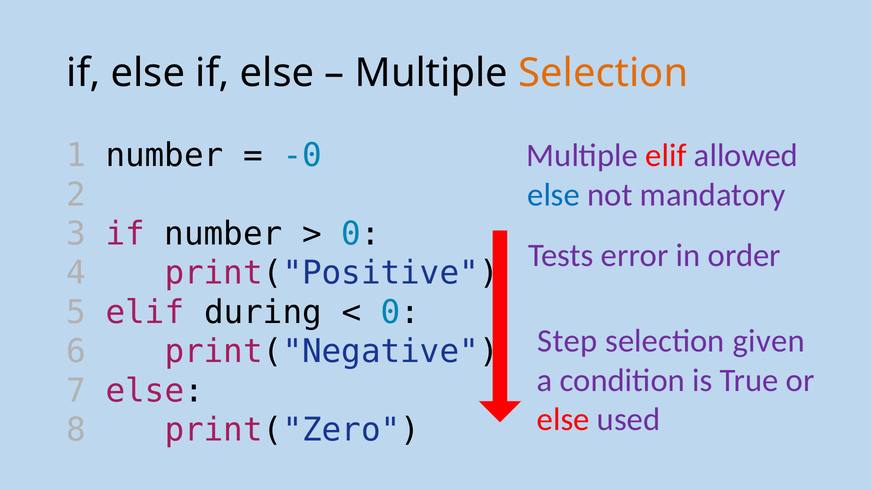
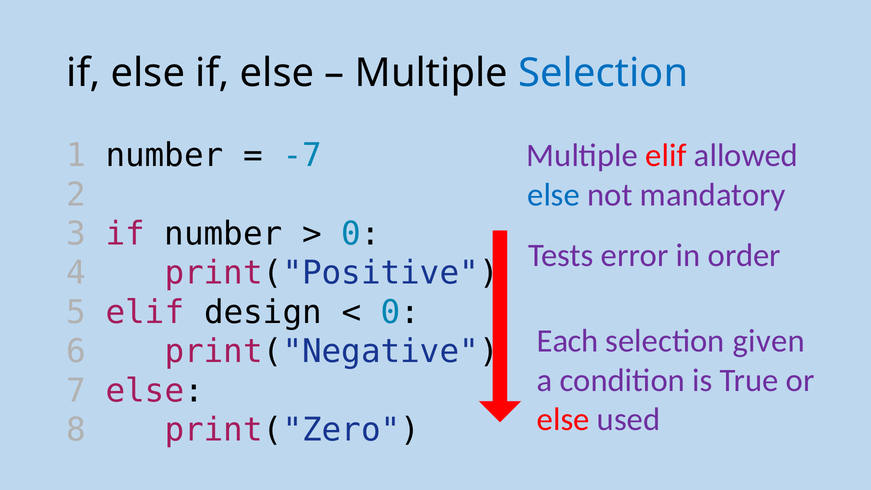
Selection colour: orange -> blue (603, 73)
-0: -0 -> -7 (302, 156)
during: during -> design (263, 312)
Step: Step -> Each (568, 341)
